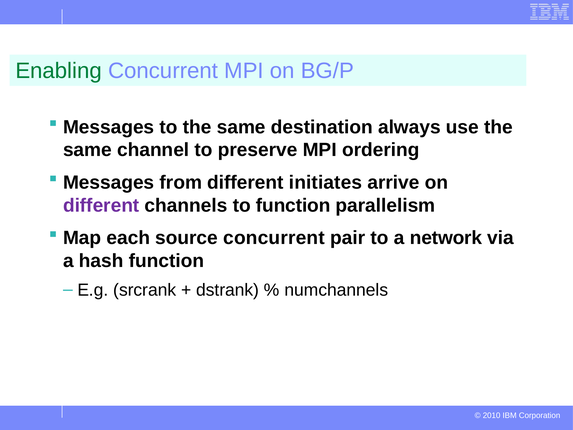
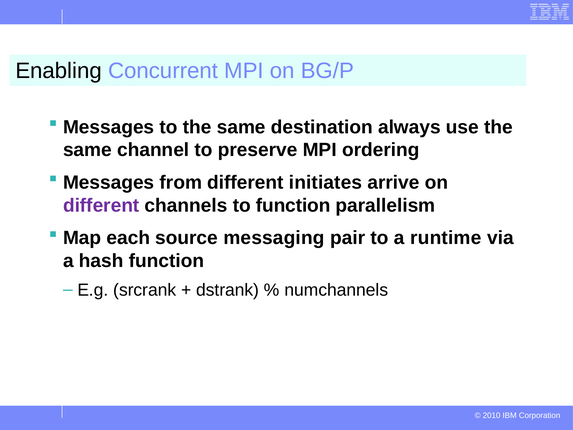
Enabling colour: green -> black (59, 71)
source concurrent: concurrent -> messaging (274, 238)
network: network -> runtime (446, 238)
